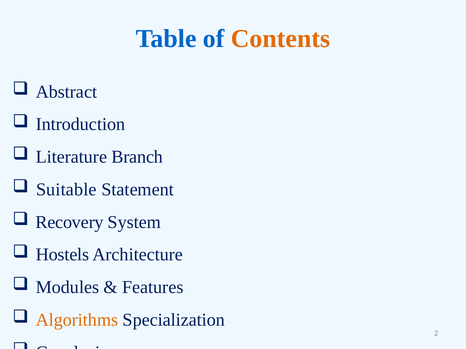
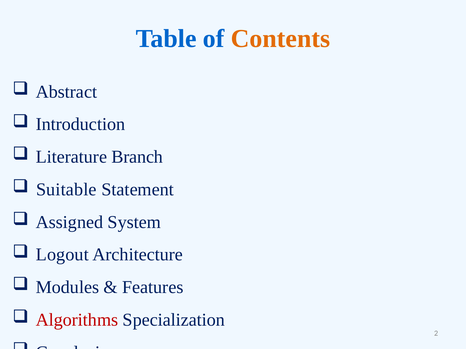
Recovery: Recovery -> Assigned (69, 222)
Hostels: Hostels -> Logout (62, 255)
Algorithms colour: orange -> red (77, 320)
